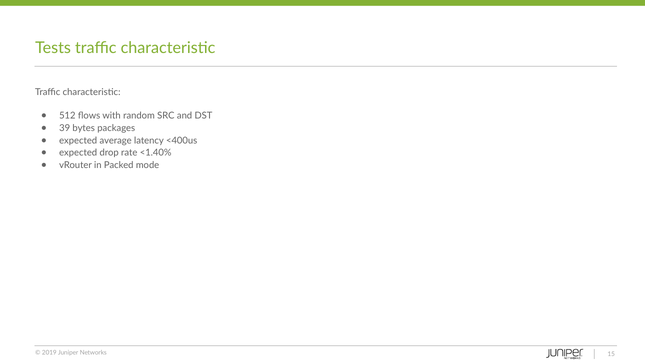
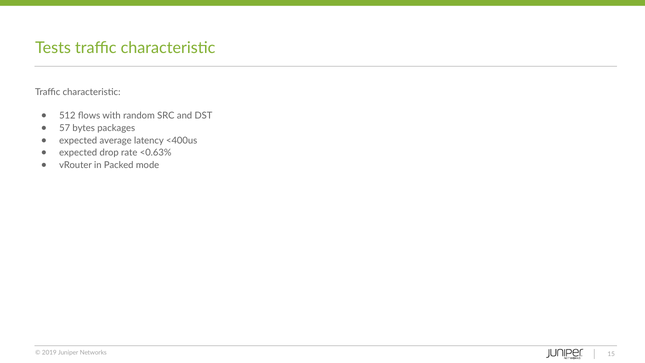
39: 39 -> 57 (65, 128)
<1.40%: <1.40% -> <0.63% (156, 153)
